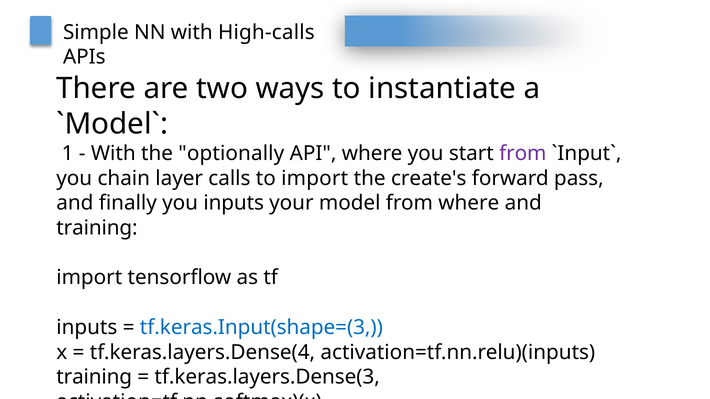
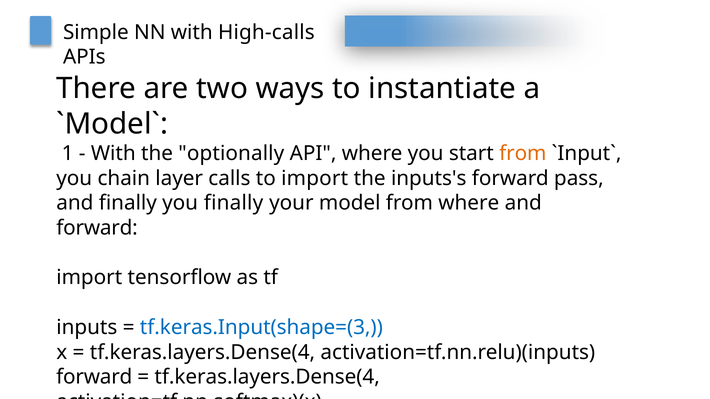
from colour: purple -> orange (523, 154)
create's: create's -> inputs's (429, 178)
you inputs: inputs -> finally (234, 203)
training: training -> forward (97, 228)
training: training -> forward (94, 377)
tf.keras.layers.Dense(3: tf.keras.layers.Dense(3 -> tf.keras.layers.Dense(4 (267, 377)
